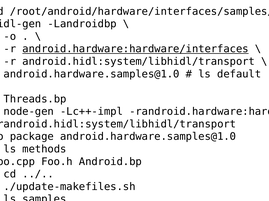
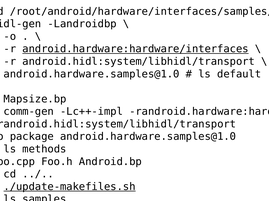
Threads.bp: Threads.bp -> Mapsize.bp (35, 99)
node-gen: node-gen -> comm-gen (29, 112)
./update-makefiles.sh underline: none -> present (70, 187)
